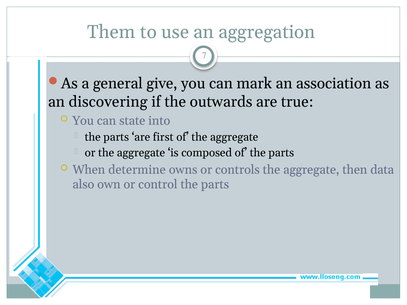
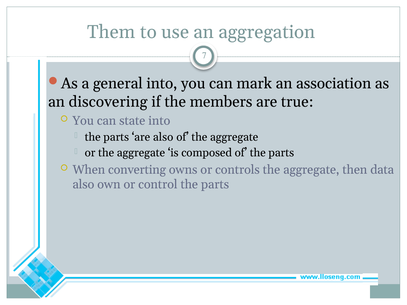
general give: give -> into (162, 83)
outwards: outwards -> members (221, 102)
are first: first -> also (163, 137)
determine: determine -> converting (137, 170)
